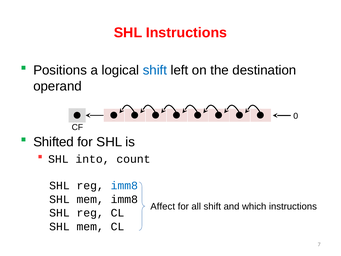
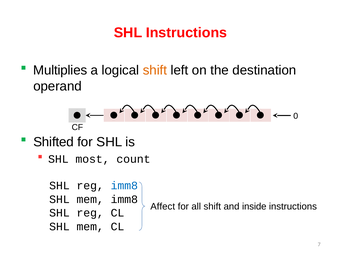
Positions: Positions -> Multiplies (60, 70)
shift colour: blue -> orange (155, 70)
into: into -> most (93, 159)
which: which -> inside (254, 206)
